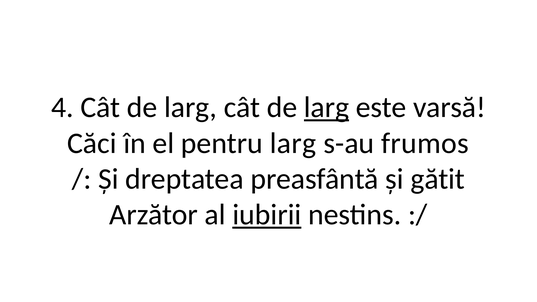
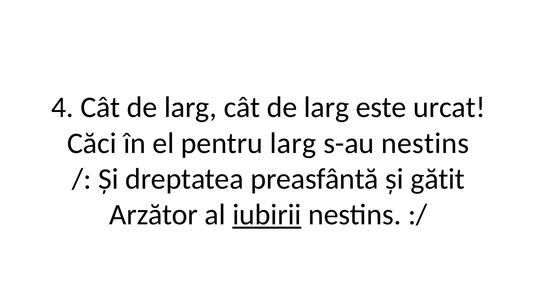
larg underline: present -> none (326, 107)
varsă: varsă -> urcat (449, 107)
s-au frumos: frumos -> nestins (425, 143)
